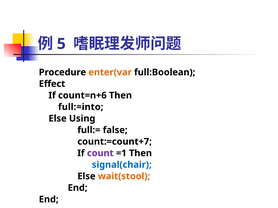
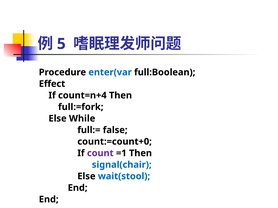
enter(var colour: orange -> blue (110, 72)
count=n+6: count=n+6 -> count=n+4 (82, 96)
full:=into: full:=into -> full:=fork (81, 107)
Using: Using -> While (82, 119)
count:=count+7: count:=count+7 -> count:=count+0 (115, 142)
wait(stool colour: orange -> blue (124, 177)
